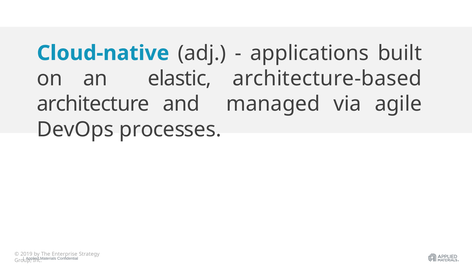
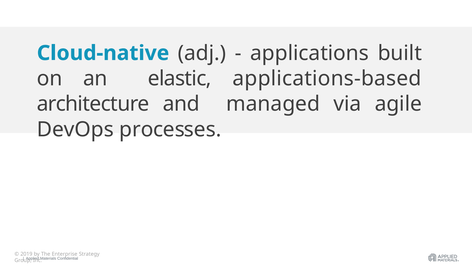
architecture-based: architecture-based -> applications-based (327, 78)
